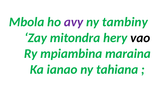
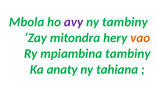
vao colour: black -> orange (140, 38)
mpiambina maraina: maraina -> tambiny (128, 53)
ianao: ianao -> anaty (62, 69)
